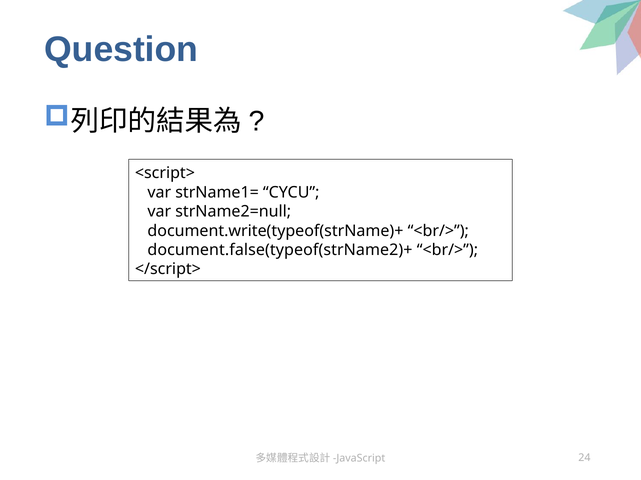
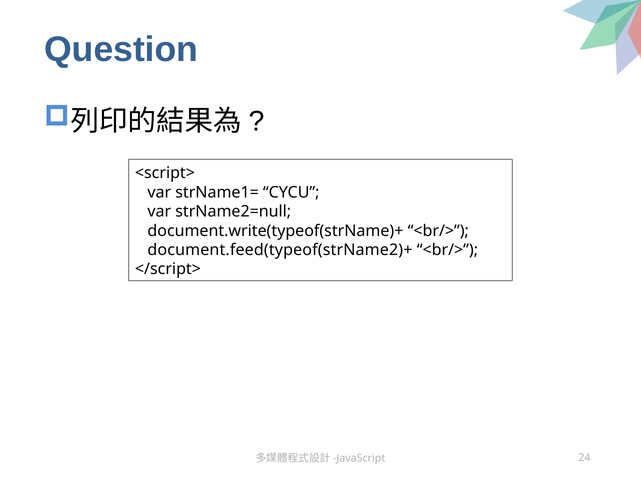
document.false(typeof(strName2)+: document.false(typeof(strName2)+ -> document.feed(typeof(strName2)+ (280, 250)
